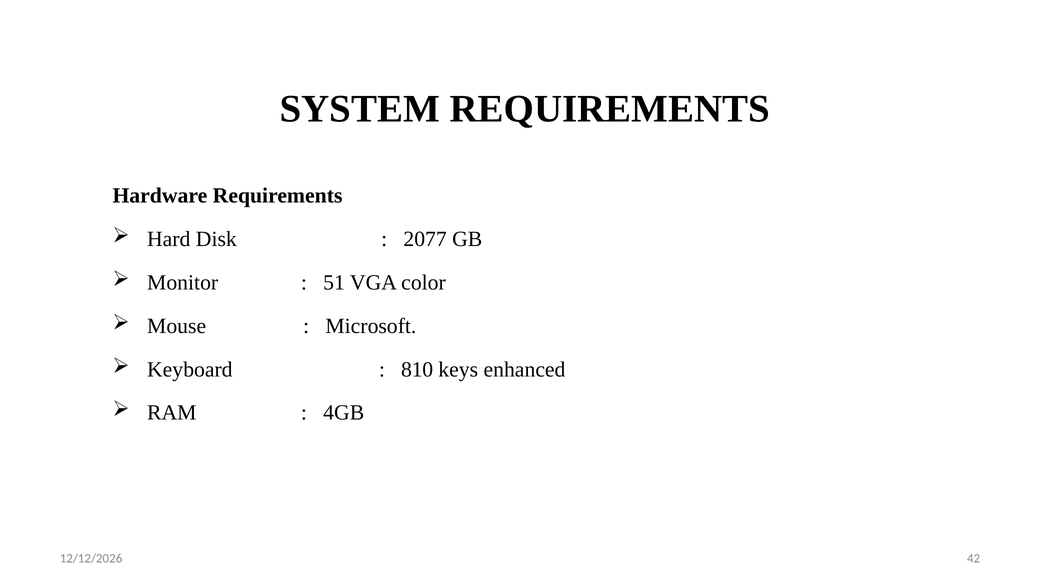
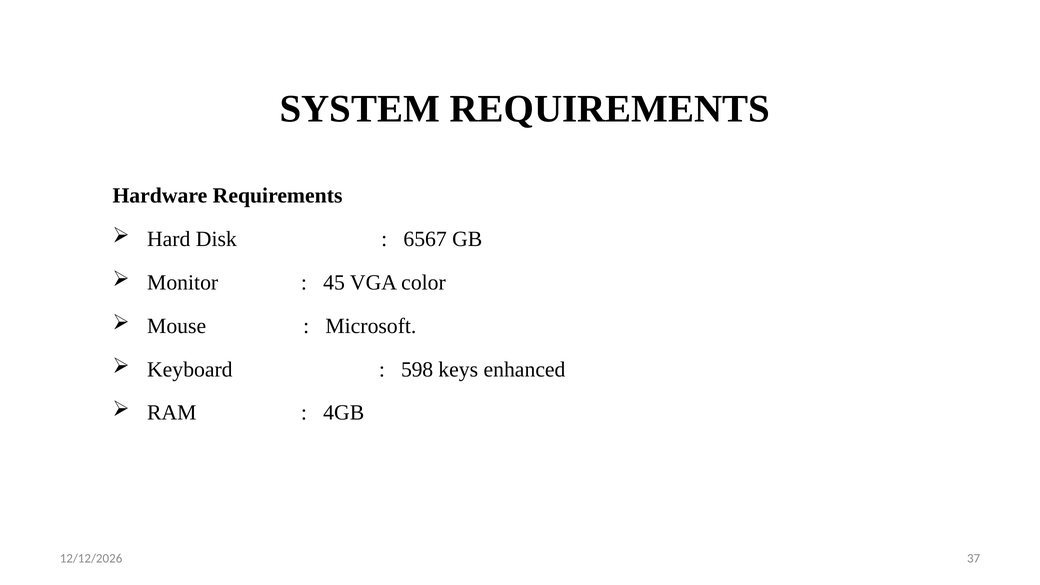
2077: 2077 -> 6567 (425, 239)
51: 51 -> 45 (334, 283)
810: 810 -> 598 (417, 369)
42: 42 -> 37 (974, 559)
